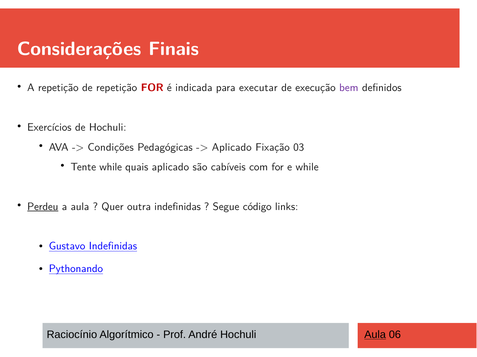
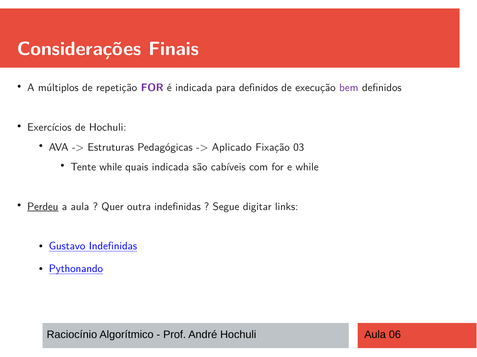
A repetição: repetição -> múltiplos (58, 88)
FOR colour: red -> purple (152, 88)
para executar: executar -> definidos (258, 88)
Condições: Condições -> Estruturas (111, 147)
quais aplicado: aplicado -> indicada (170, 167)
código: código -> digitar (257, 207)
Aula underline: present -> none (375, 335)
